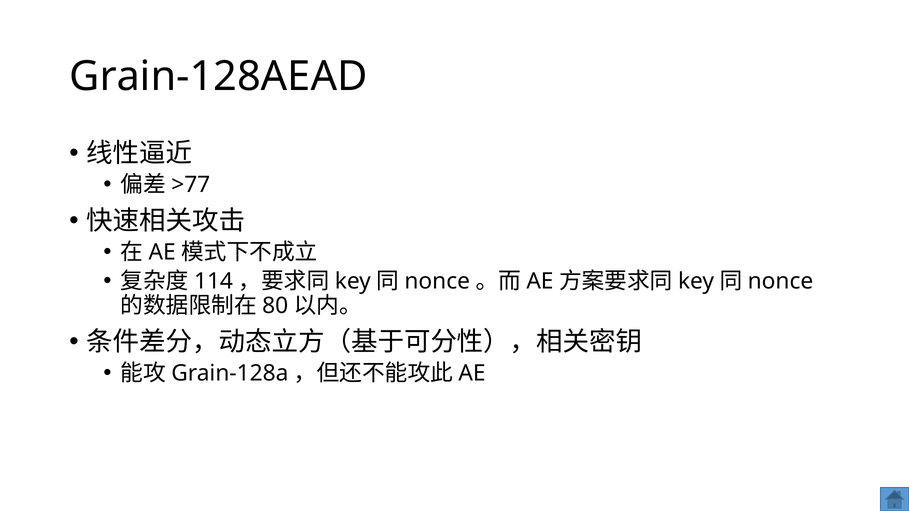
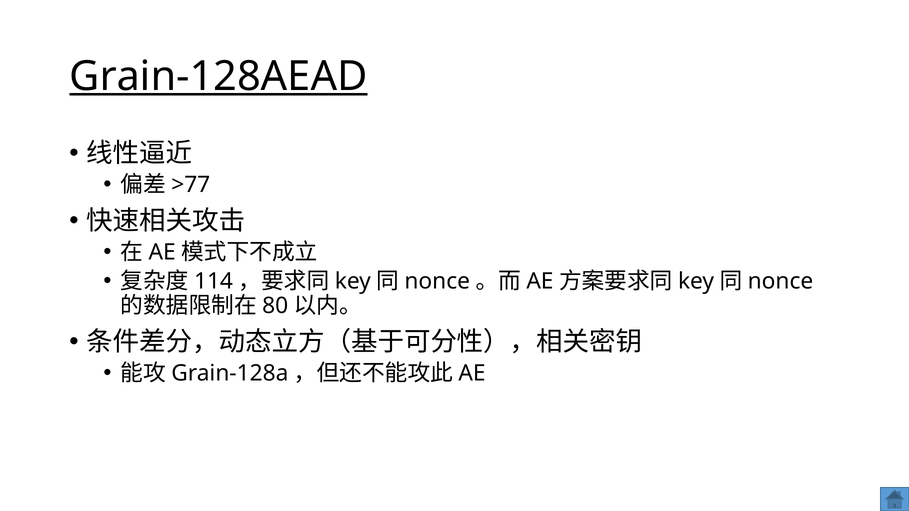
Grain-128AEAD underline: none -> present (218, 76)
